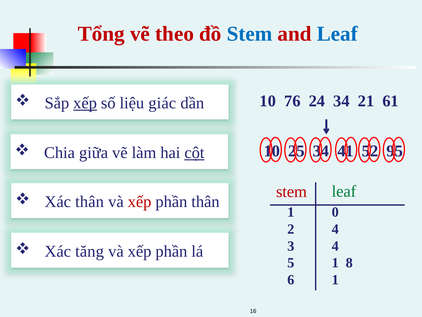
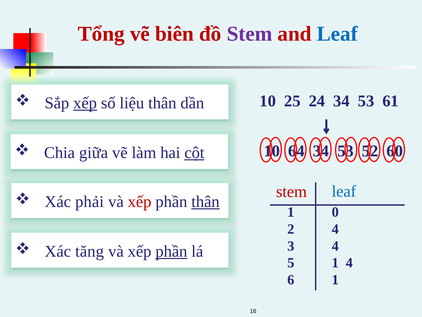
theo: theo -> biên (175, 34)
Stem colour: blue -> purple (250, 34)
liệu giác: giác -> thân (162, 103)
76: 76 -> 25 (292, 101)
24 34 21: 21 -> 53 (366, 101)
25: 25 -> 64 (296, 151)
41: 41 -> 53 (346, 151)
95: 95 -> 60 (395, 151)
leaf colour: green -> blue (344, 191)
Xác thân: thân -> phải (90, 202)
thân underline: none -> present (205, 202)
phần underline: none -> present (171, 251)
1 8: 8 -> 4 (349, 263)
